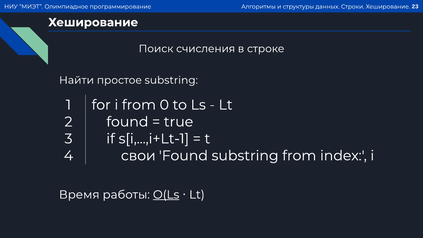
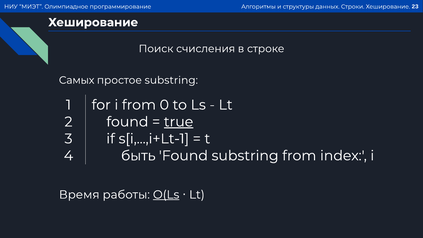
Найти: Найти -> Самых (77, 80)
true underline: none -> present (179, 122)
свои: свои -> быть (138, 156)
